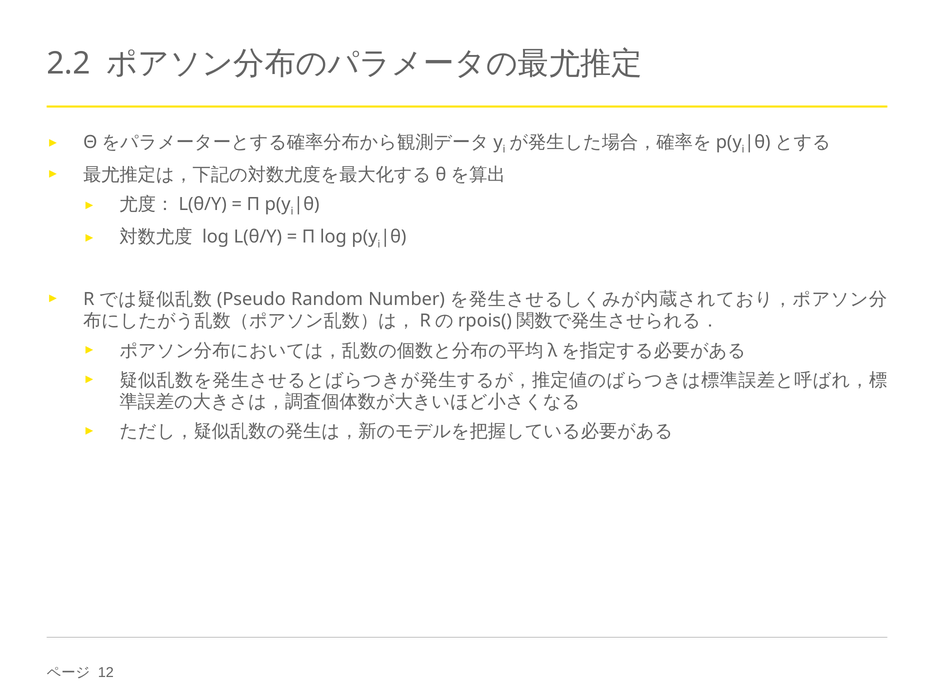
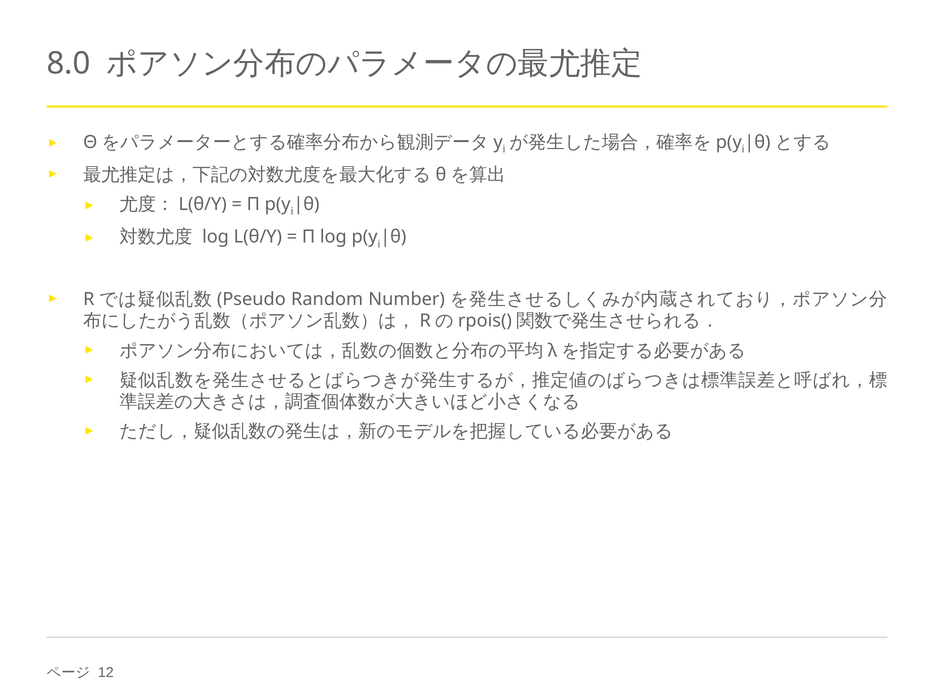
2.2: 2.2 -> 8.0 (69, 64)
